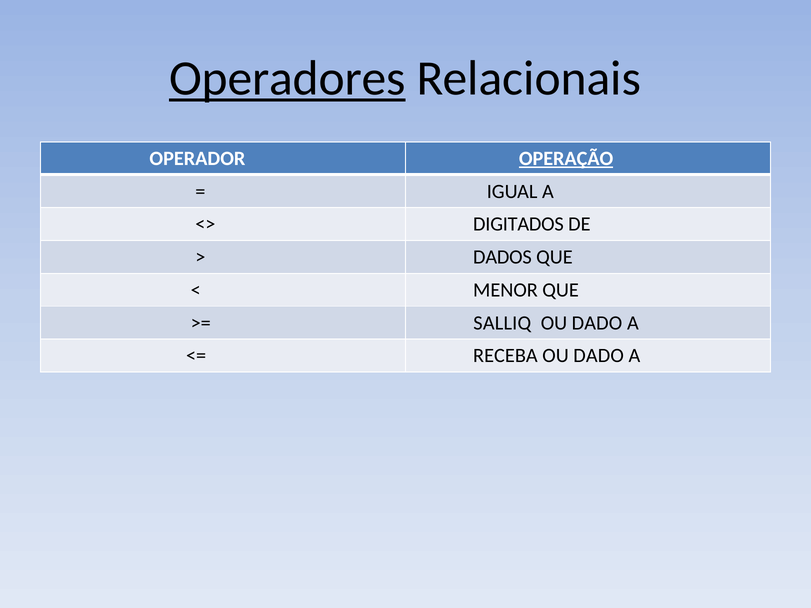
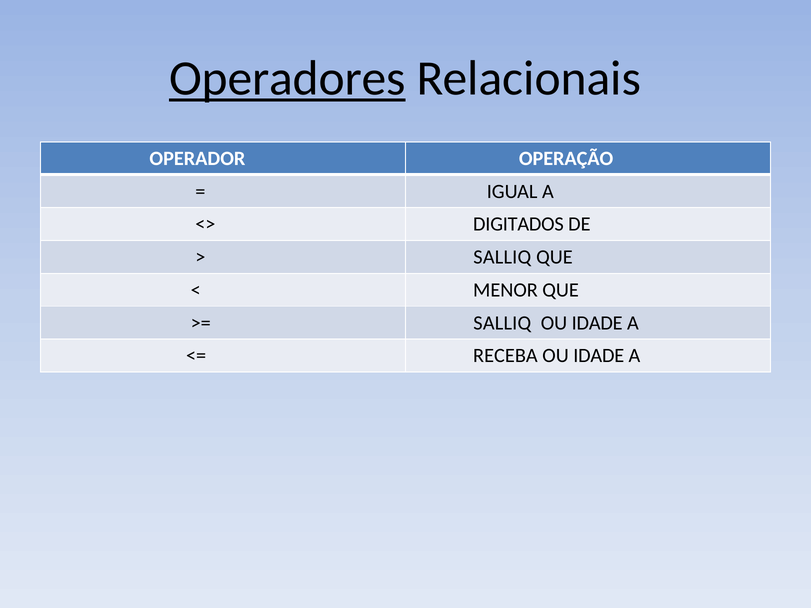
OPERAÇÃO underline: present -> none (566, 159)
DADOS: DADOS -> SALLIQ (502, 257)
DADO: DADO -> IDADE (597, 323)
DADO: DADO -> IDADE (599, 356)
